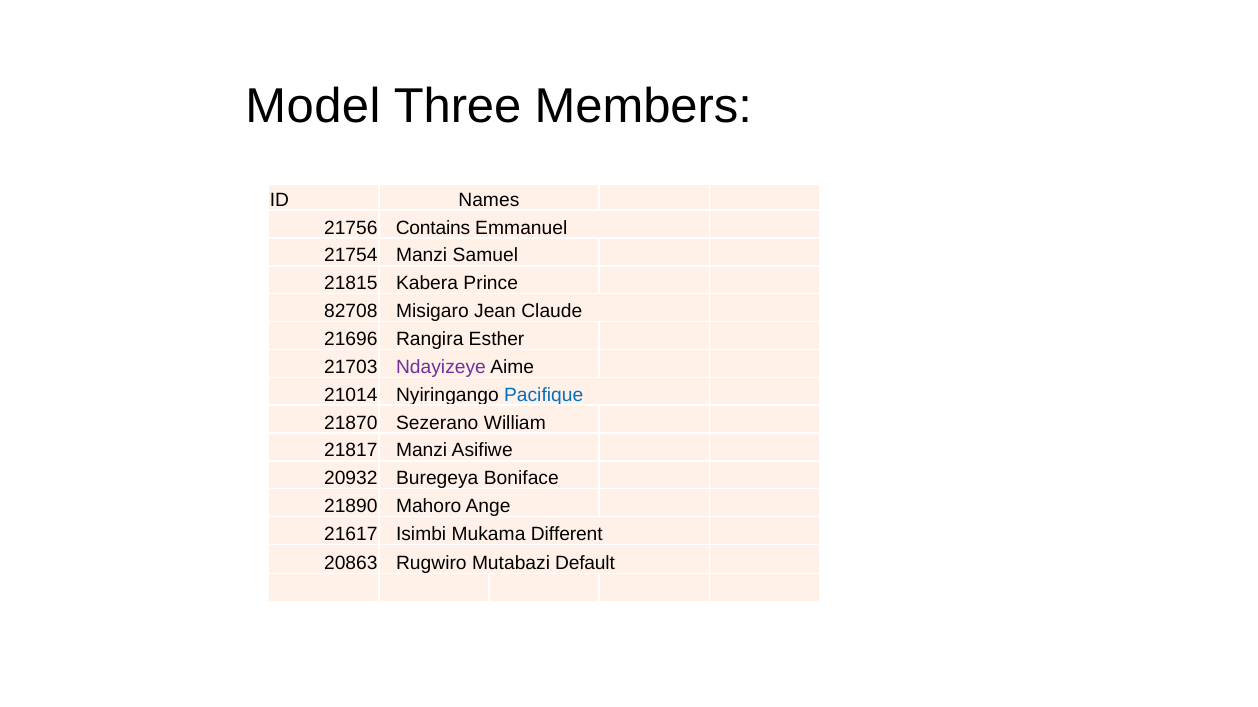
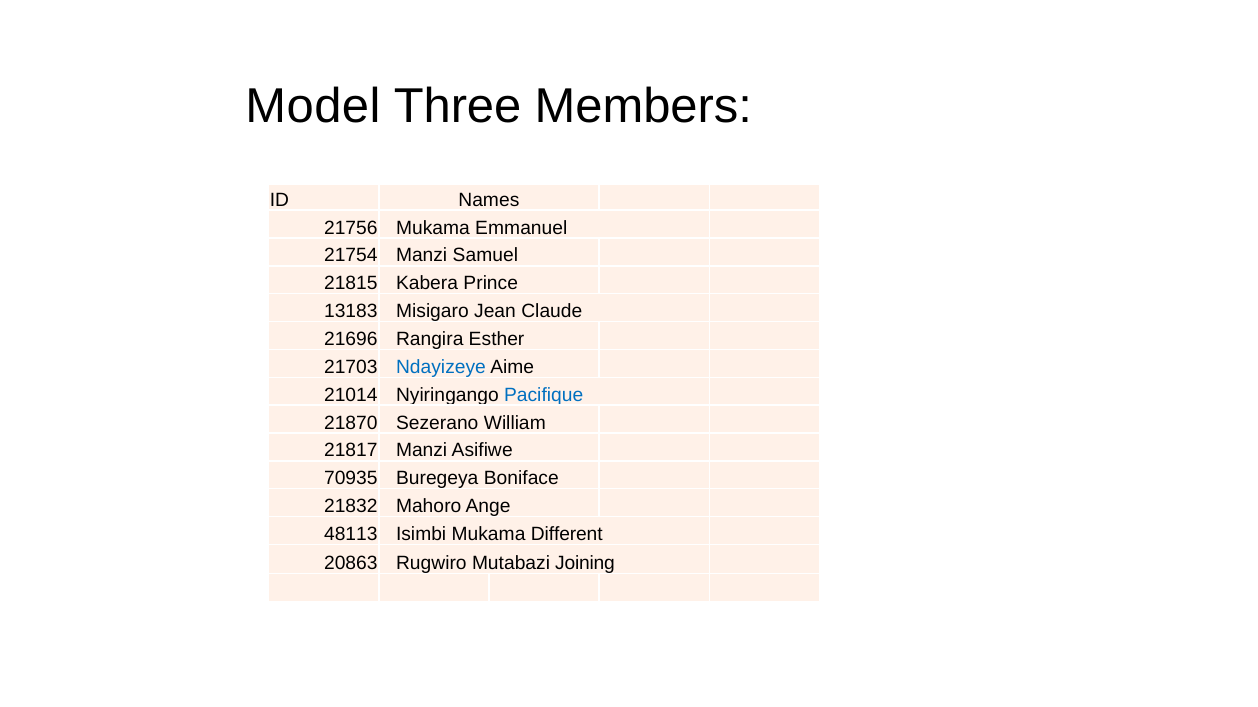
21756 Contains: Contains -> Mukama (433, 228)
82708: 82708 -> 13183 (351, 312)
Ndayizeye colour: purple -> blue (441, 367)
20932: 20932 -> 70935 (351, 479)
21890: 21890 -> 21832 (351, 507)
21617: 21617 -> 48113 (351, 535)
Default: Default -> Joining (585, 564)
